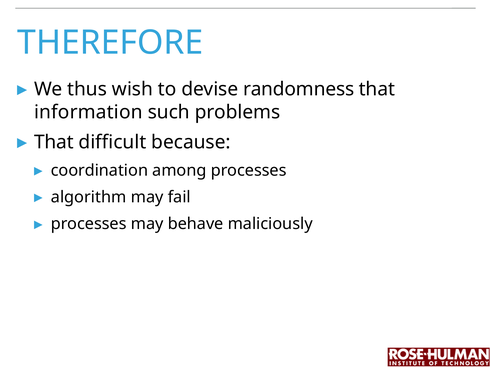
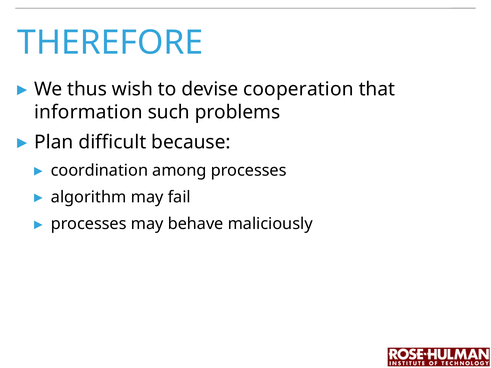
randomness: randomness -> cooperation (298, 89)
That: That -> Plan (54, 142)
